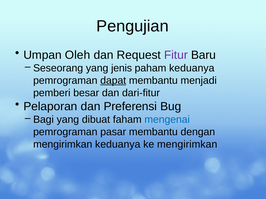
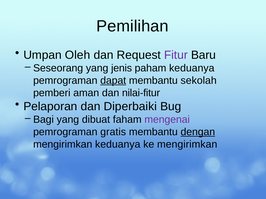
Pengujian: Pengujian -> Pemilihan (132, 26)
menjadi: menjadi -> sekolah (199, 81)
besar: besar -> aman (86, 93)
dari-fitur: dari-fitur -> nilai-fitur (141, 93)
Preferensi: Preferensi -> Diperbaiki (130, 107)
mengenai colour: blue -> purple (167, 120)
pasar: pasar -> gratis (113, 132)
dengan underline: none -> present (198, 132)
